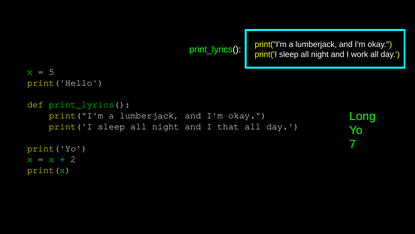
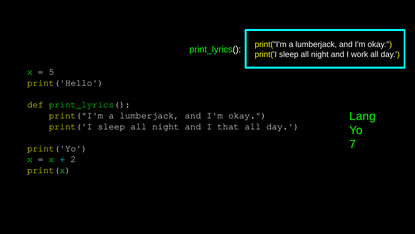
Long: Long -> Lang (362, 116)
